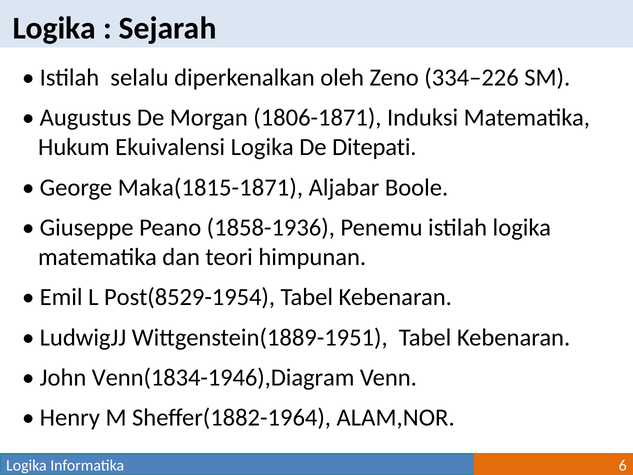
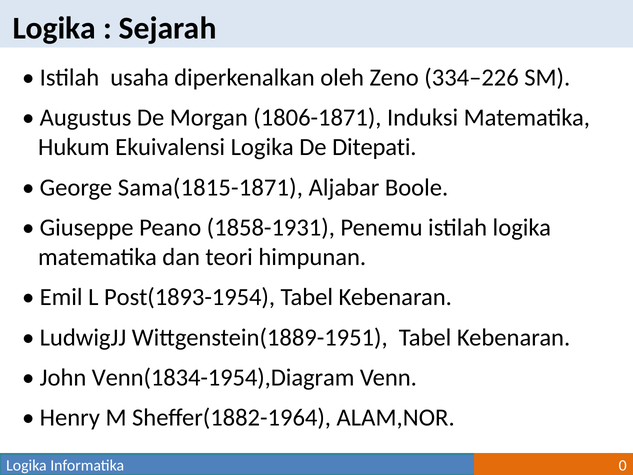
selalu: selalu -> usaha (140, 78)
Maka(1815-1871: Maka(1815-1871 -> Sama(1815-1871 (210, 187)
1858-1936: 1858-1936 -> 1858-1931 (271, 227)
Post(8529-1954: Post(8529-1954 -> Post(1893-1954 (190, 297)
Venn(1834-1946),Diagram: Venn(1834-1946),Diagram -> Venn(1834-1954),Diagram (223, 377)
6: 6 -> 0 (623, 465)
